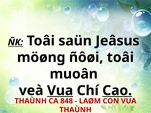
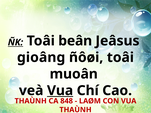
saün: saün -> beân (75, 41)
möøng: möøng -> gioâng (41, 58)
Cao underline: present -> none (117, 91)
